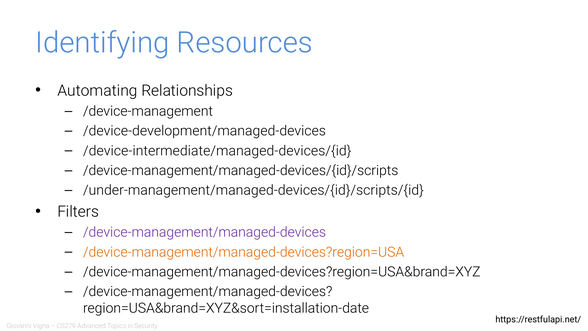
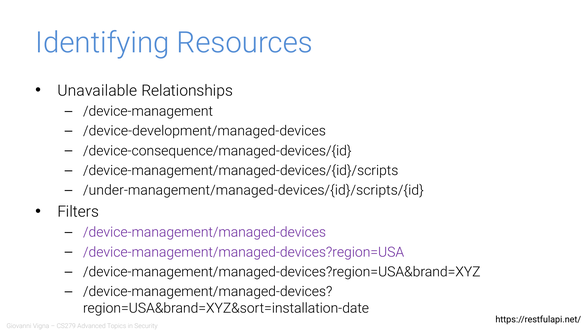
Automating: Automating -> Unavailable (97, 91)
/device-intermediate/managed-devices/{id: /device-intermediate/managed-devices/{id -> /device-consequence/managed-devices/{id (217, 151)
/device-management/managed-devices?region=USA colour: orange -> purple (244, 252)
